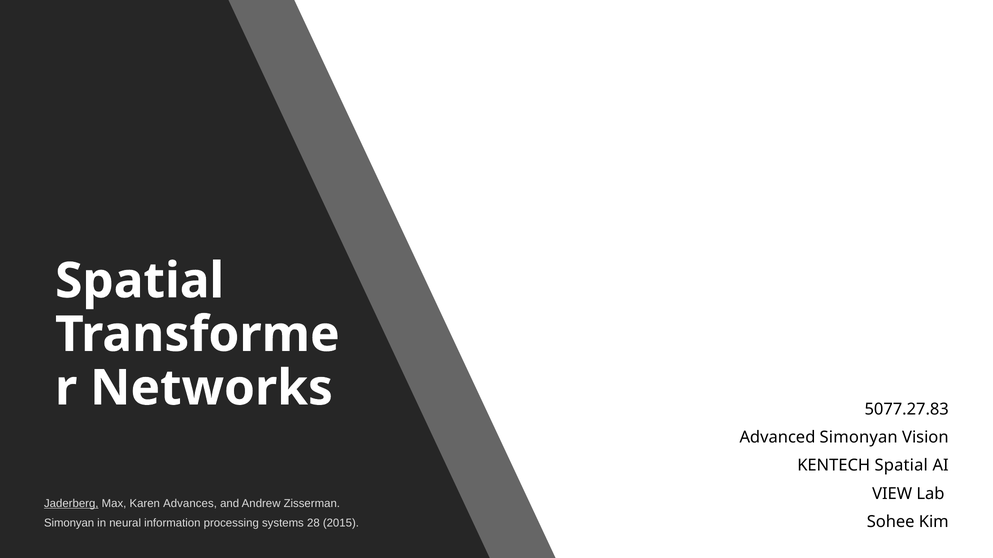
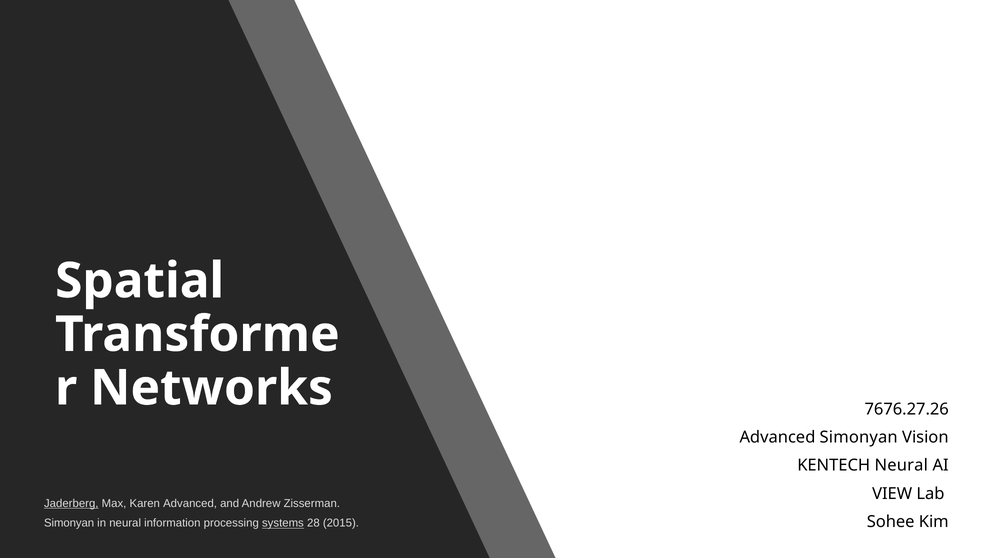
5077.27.83: 5077.27.83 -> 7676.27.26 (907, 410)
KENTECH Spatial: Spatial -> Neural (901, 466)
Karen Advances: Advances -> Advanced (190, 504)
systems underline: none -> present (283, 524)
